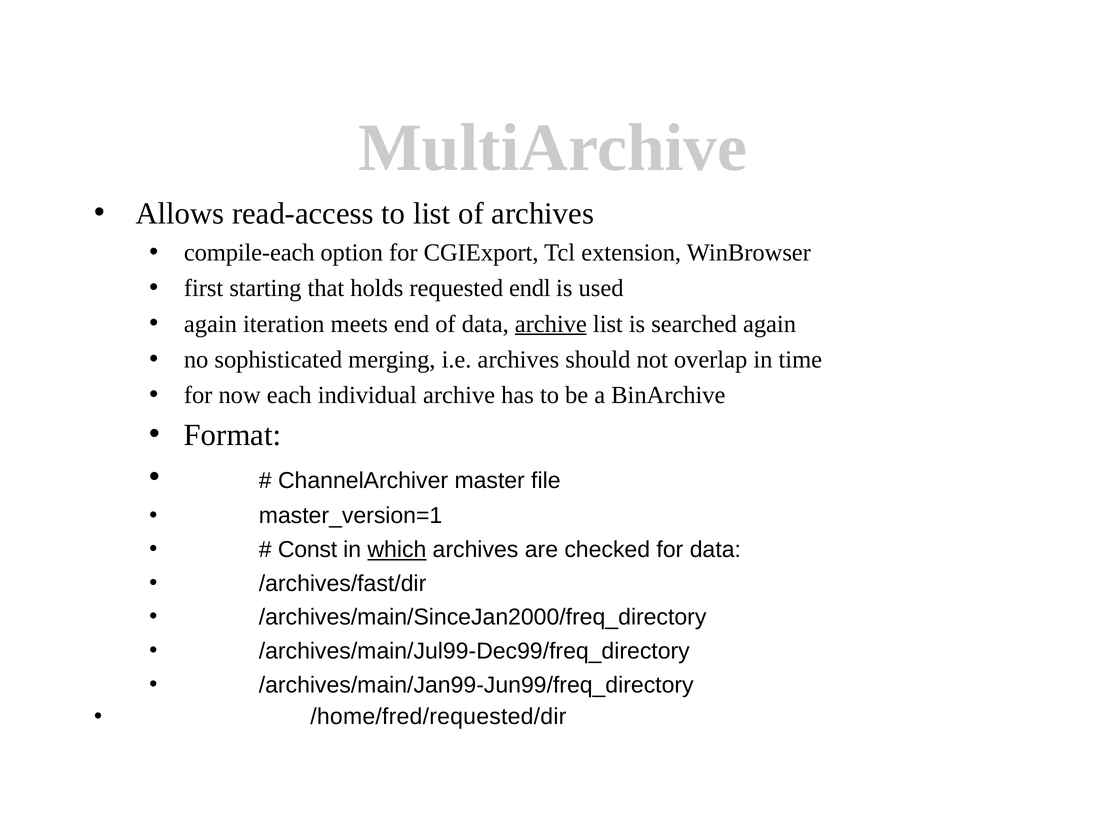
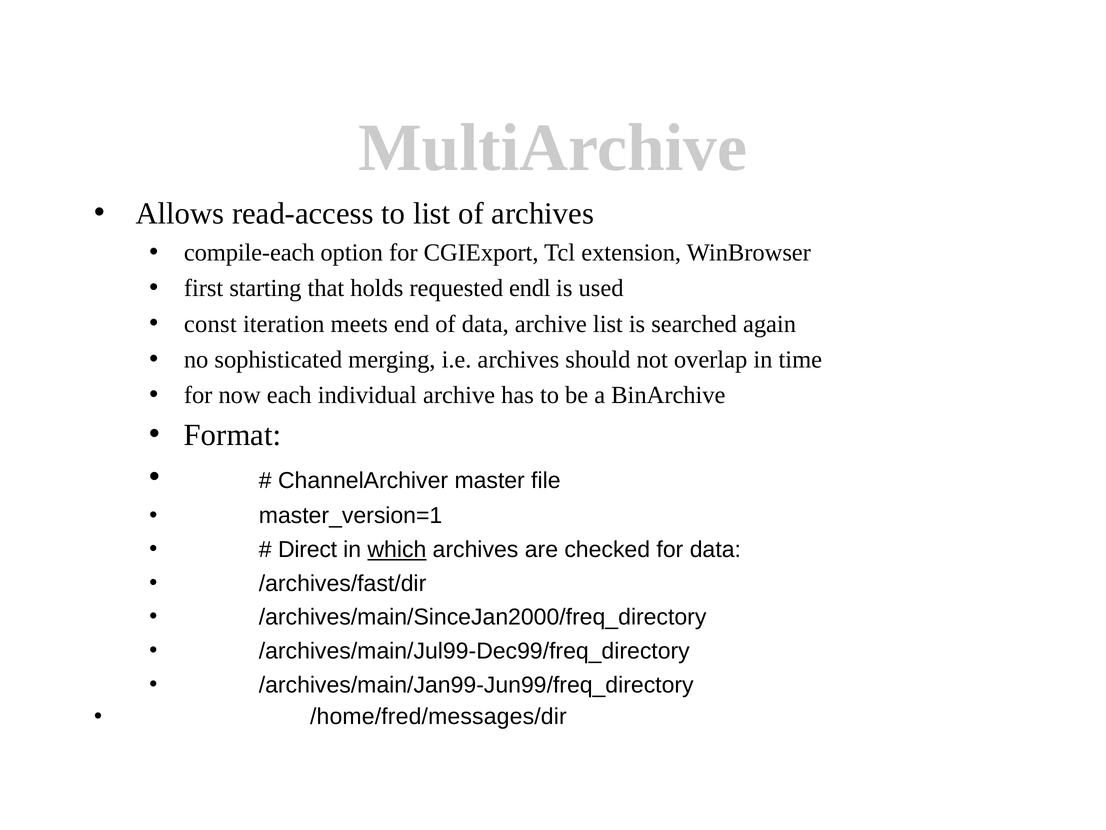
again: again -> const (210, 324)
archive underline: present -> none (551, 324)
Const: Const -> Direct (308, 549)
/home/fred/requested/dir: /home/fred/requested/dir -> /home/fred/messages/dir (438, 716)
